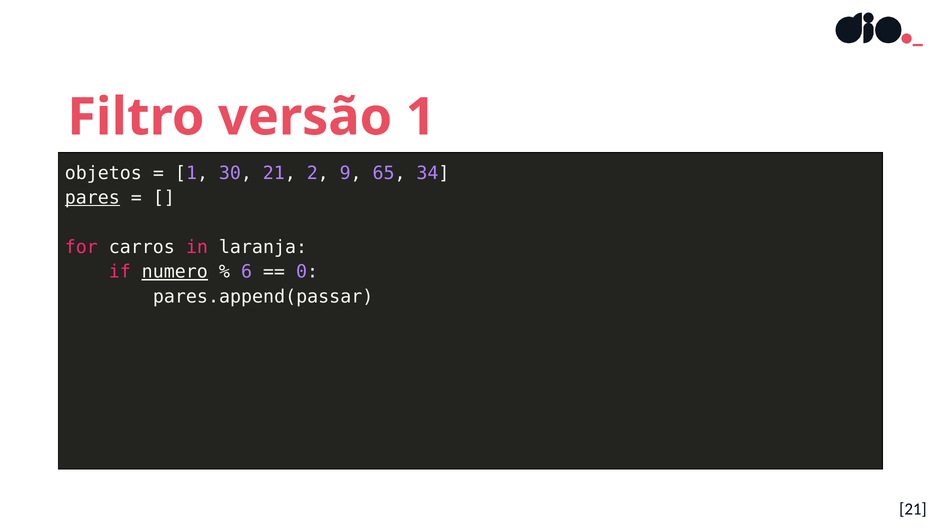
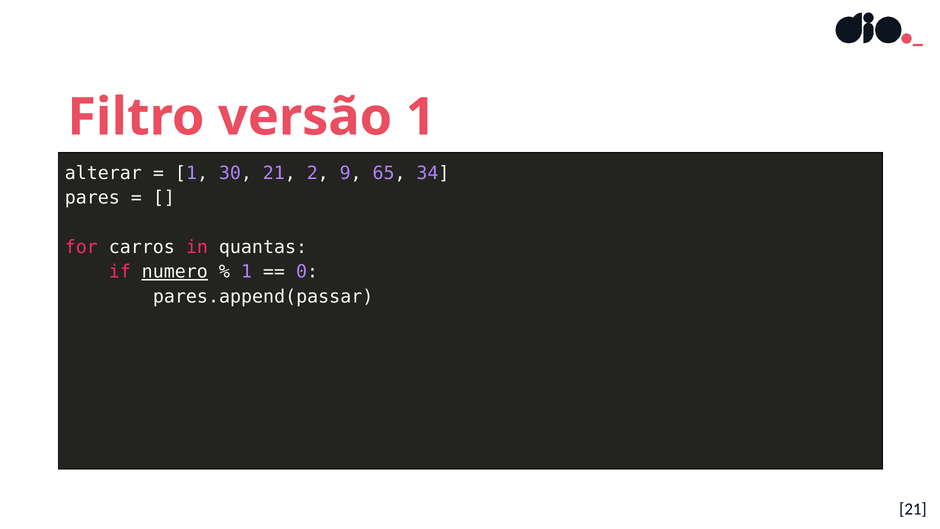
objetos: objetos -> alterar (103, 173)
pares underline: present -> none (92, 198)
laranja: laranja -> quantas (263, 247)
6: 6 -> 1 (247, 272)
